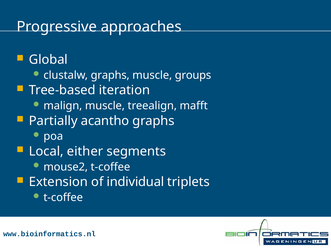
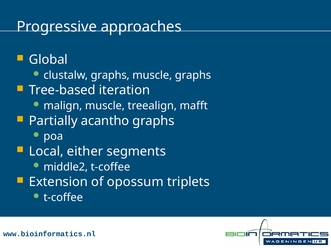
muscle groups: groups -> graphs (193, 75)
mouse2: mouse2 -> middle2 (66, 167)
individual: individual -> opossum (135, 182)
